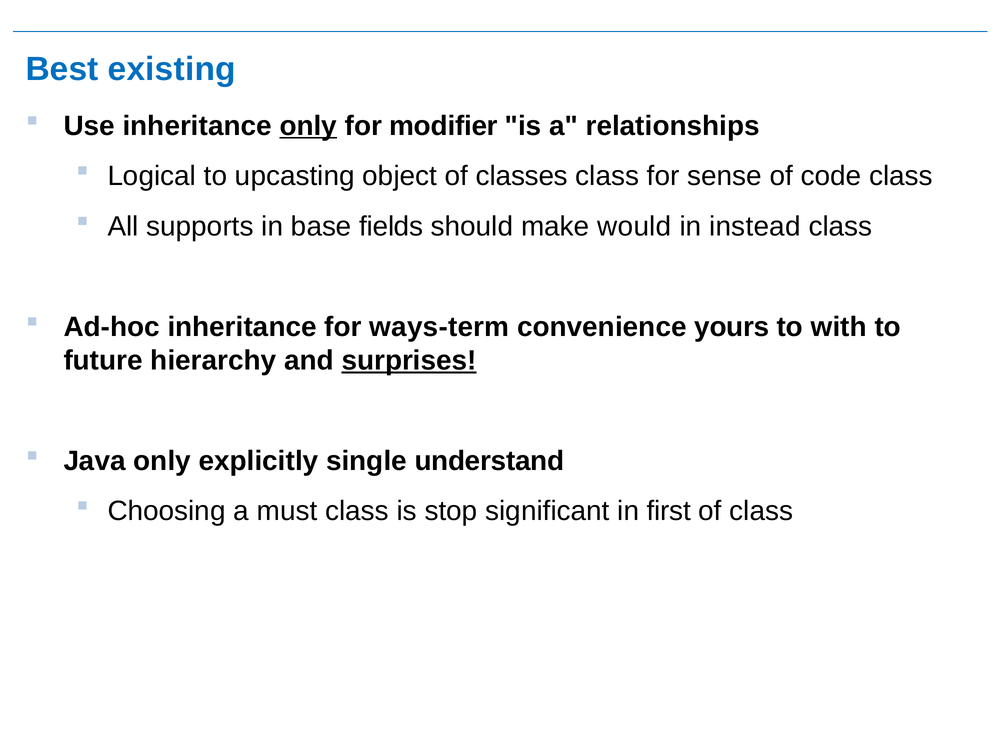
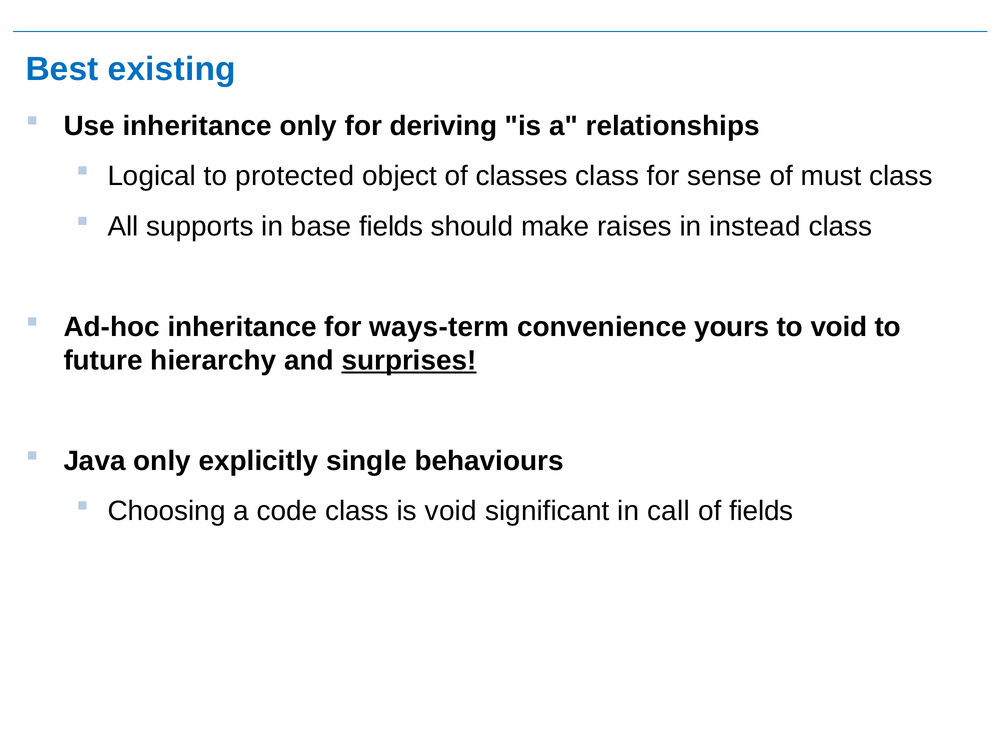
only underline: present -> none (308, 126)
modifier: modifier -> deriving (443, 126)
upcasting: upcasting -> protected (295, 176)
code: code -> must (831, 176)
would: would -> raises (634, 227)
to with: with -> void (839, 327)
understand: understand -> behaviours (489, 461)
must: must -> code (287, 512)
is stop: stop -> void (451, 512)
first: first -> call (669, 512)
of class: class -> fields (761, 512)
